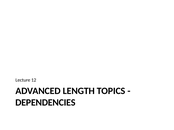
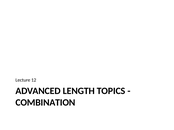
DEPENDENCIES: DEPENDENCIES -> COMBINATION (45, 103)
